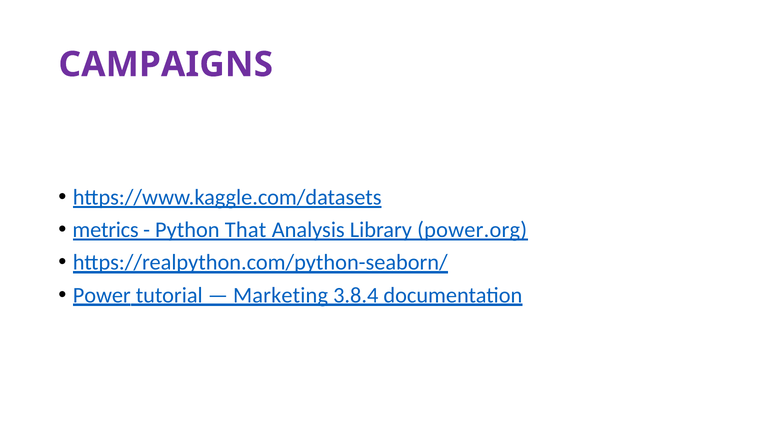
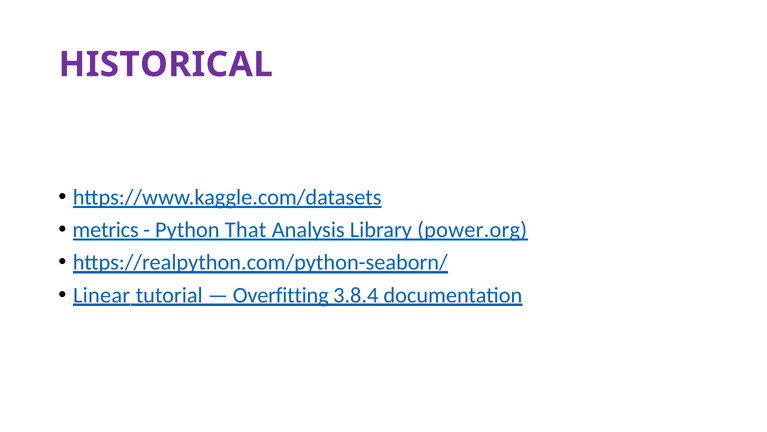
CAMPAIGNS: CAMPAIGNS -> HISTORICAL (166, 64)
Power: Power -> Linear (102, 295)
Marketing: Marketing -> Overfitting (281, 295)
